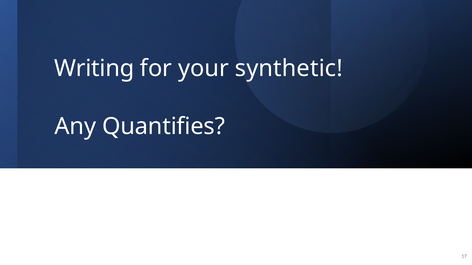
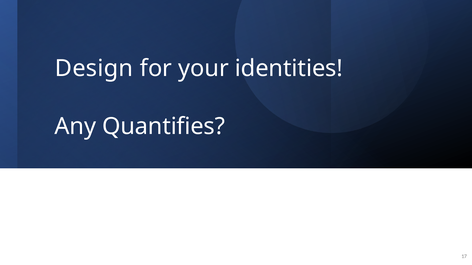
Writing: Writing -> Design (94, 69)
synthetic: synthetic -> identities (289, 69)
